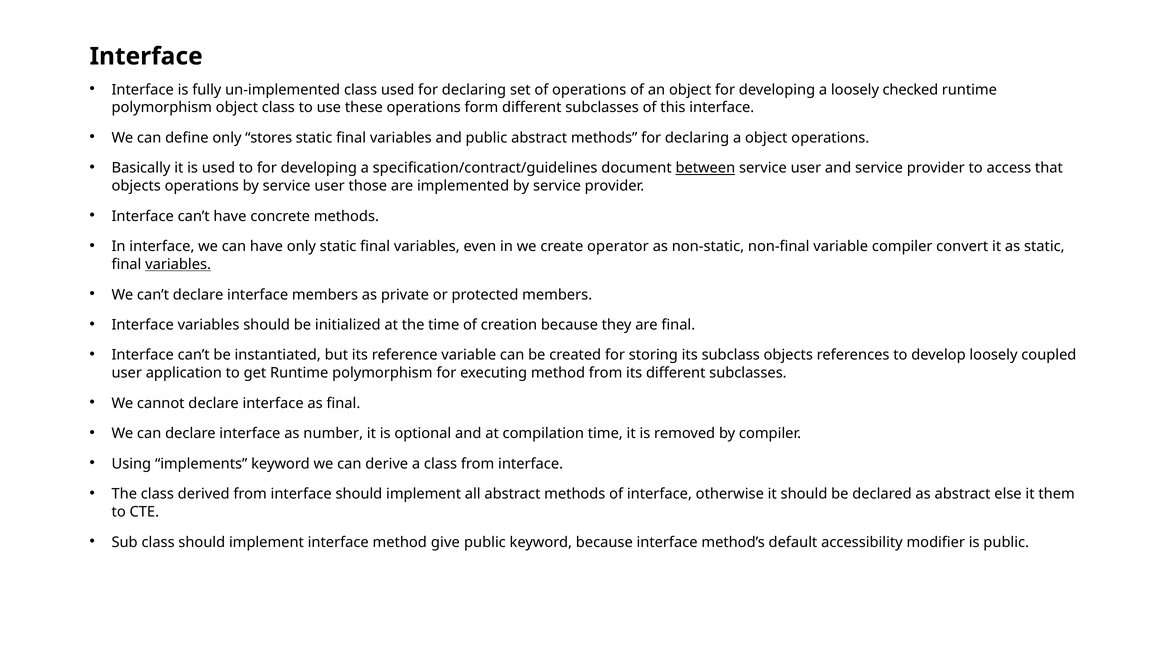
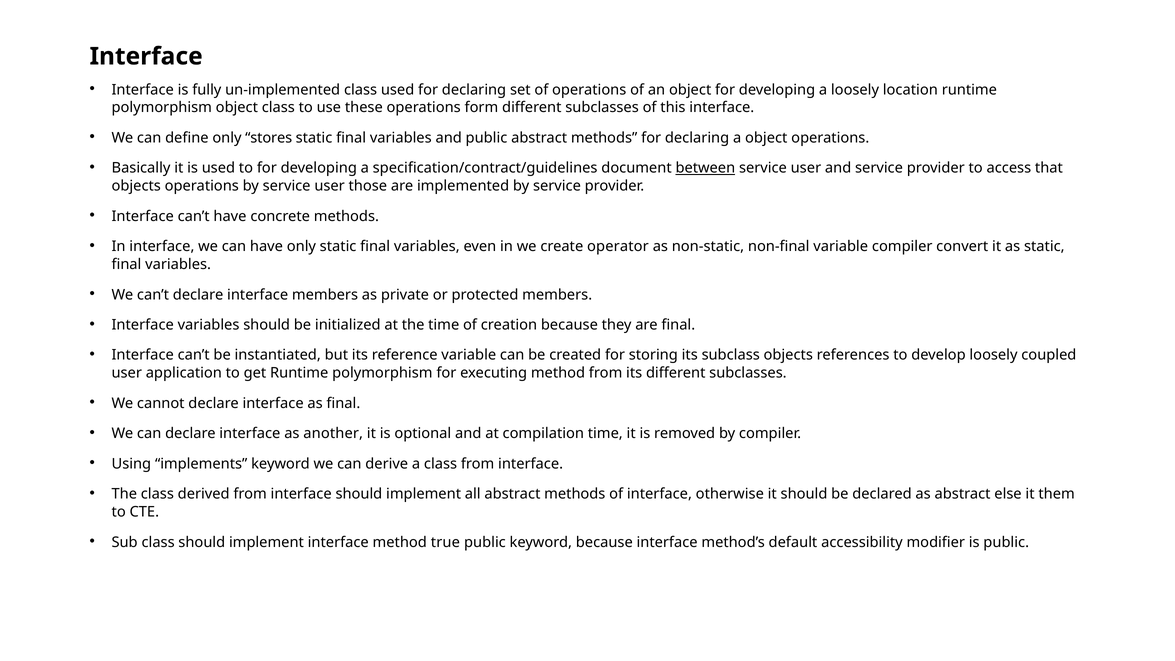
checked: checked -> location (910, 90)
variables underline: present -> none (178, 264)
number: number -> another (333, 434)
give: give -> true (445, 542)
